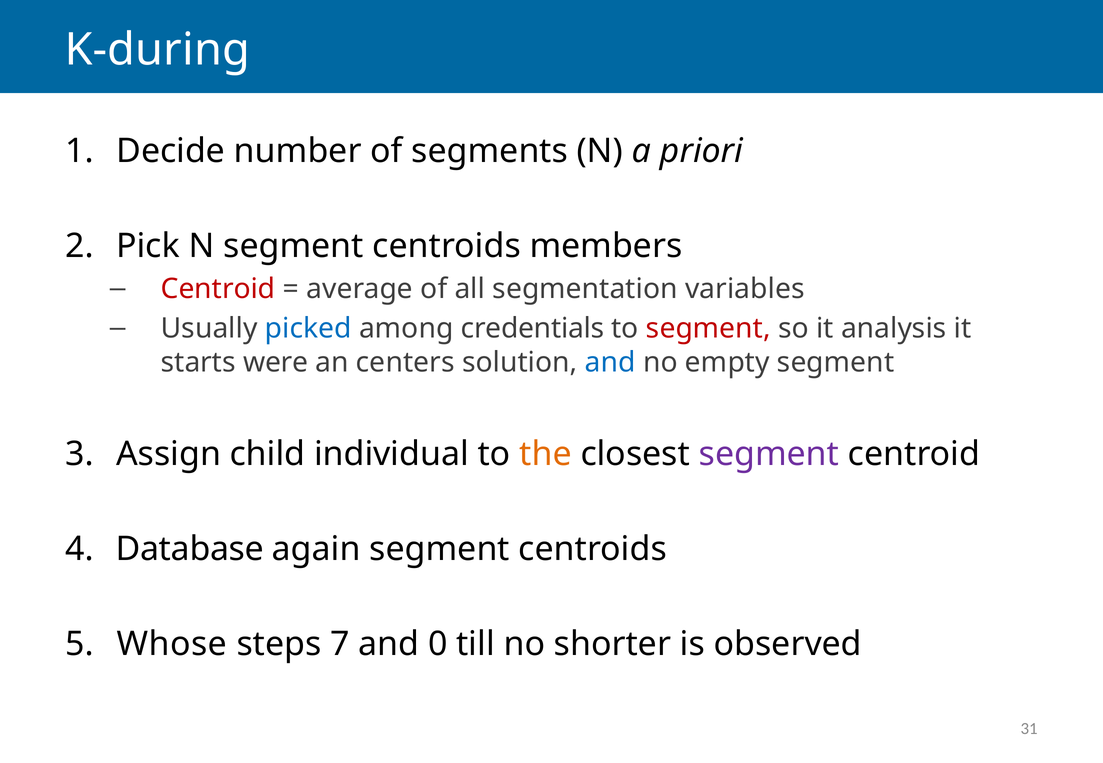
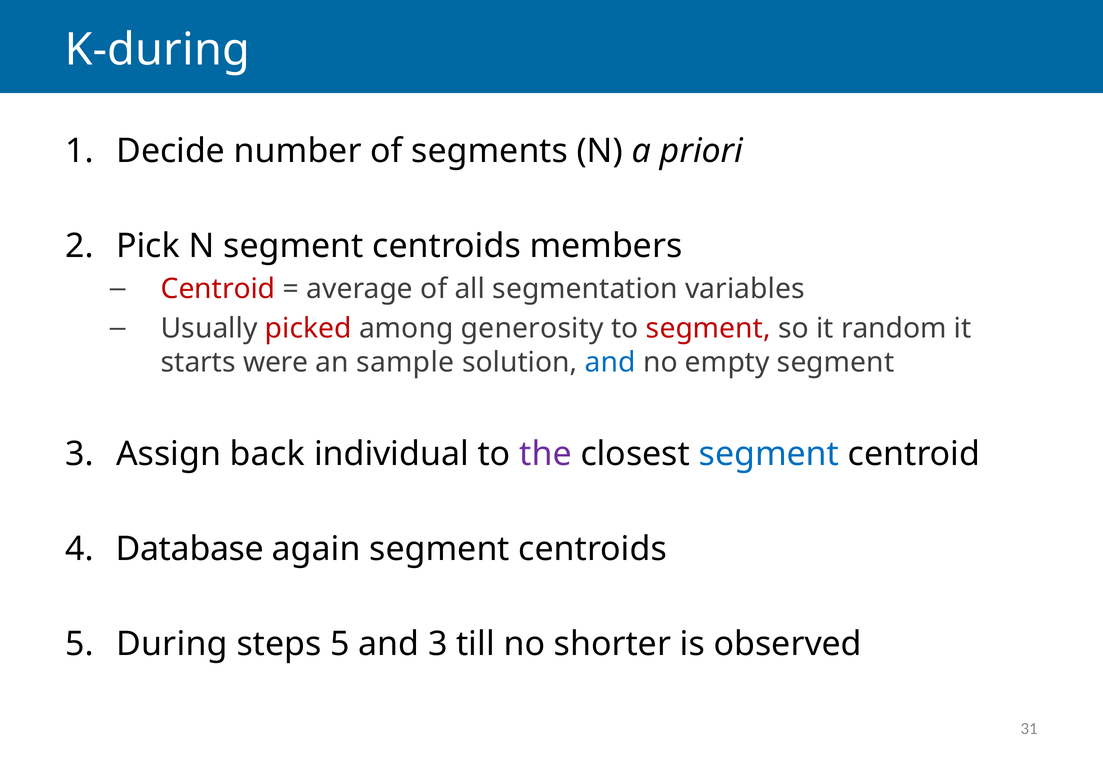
picked colour: blue -> red (308, 329)
credentials: credentials -> generosity (532, 329)
analysis: analysis -> random (894, 329)
centers: centers -> sample (405, 363)
child: child -> back (267, 455)
the colour: orange -> purple (545, 455)
segment colour: purple -> blue (769, 455)
Whose: Whose -> During (172, 645)
steps 7: 7 -> 5 (340, 645)
and 0: 0 -> 3 (438, 645)
